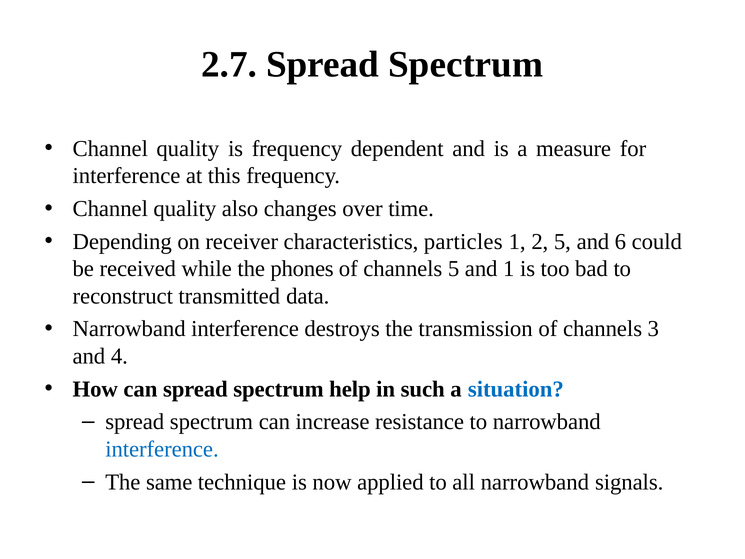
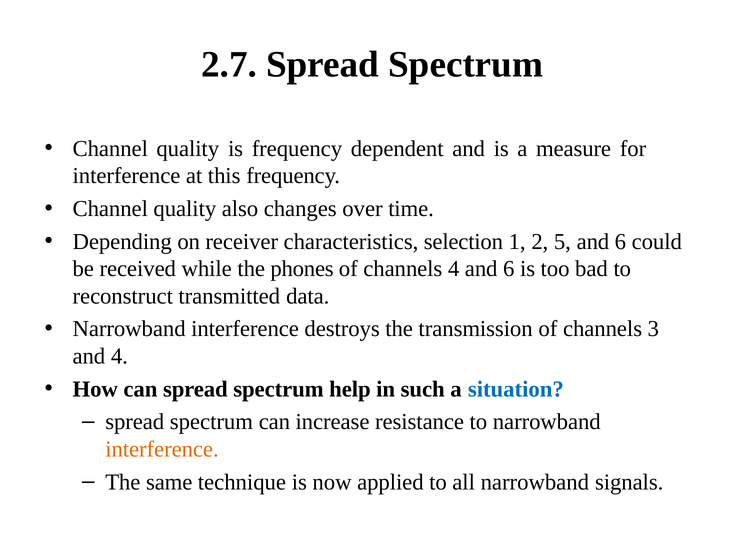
particles: particles -> selection (463, 241)
channels 5: 5 -> 4 (454, 269)
1: 1 -> 6 (509, 269)
interference colour: blue -> orange (162, 449)
